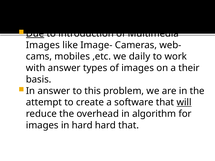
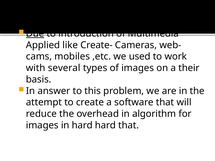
Images: Images -> Applied (43, 45)
Image-: Image- -> Create- (96, 45)
daily: daily -> used (140, 57)
with answer: answer -> several (64, 68)
will underline: present -> none (184, 103)
